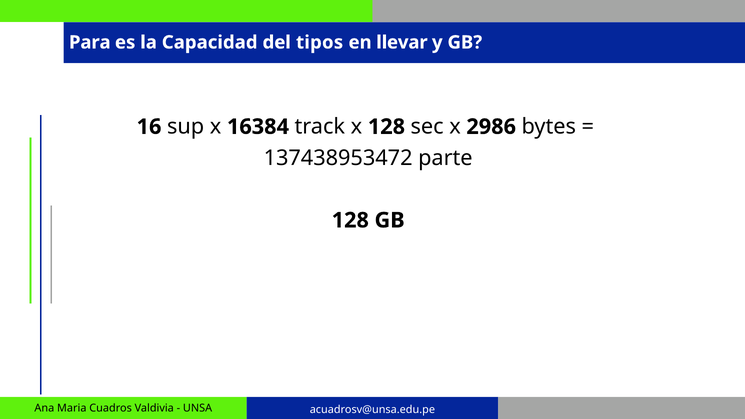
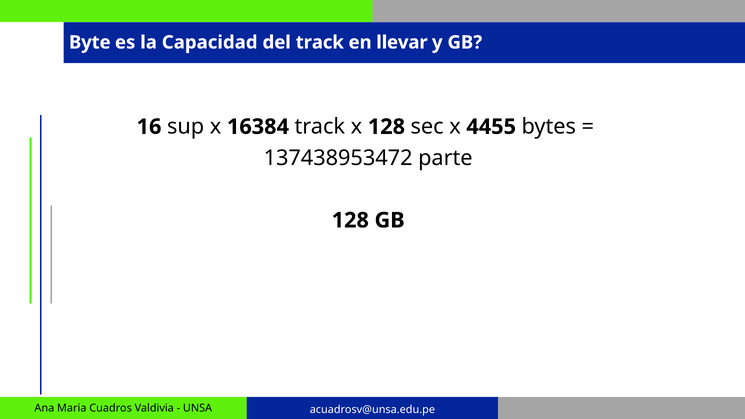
Para: Para -> Byte (90, 42)
del tipos: tipos -> track (320, 42)
2986: 2986 -> 4455 (491, 127)
